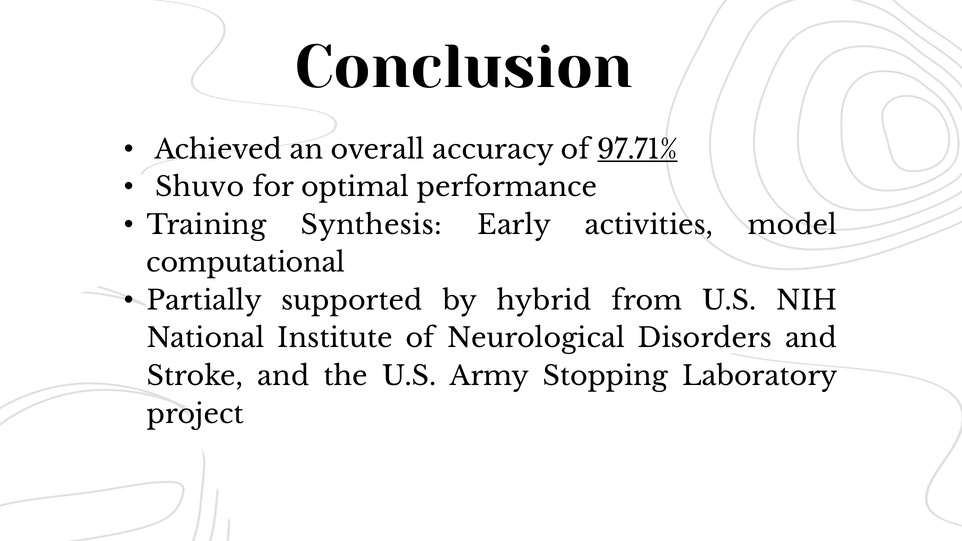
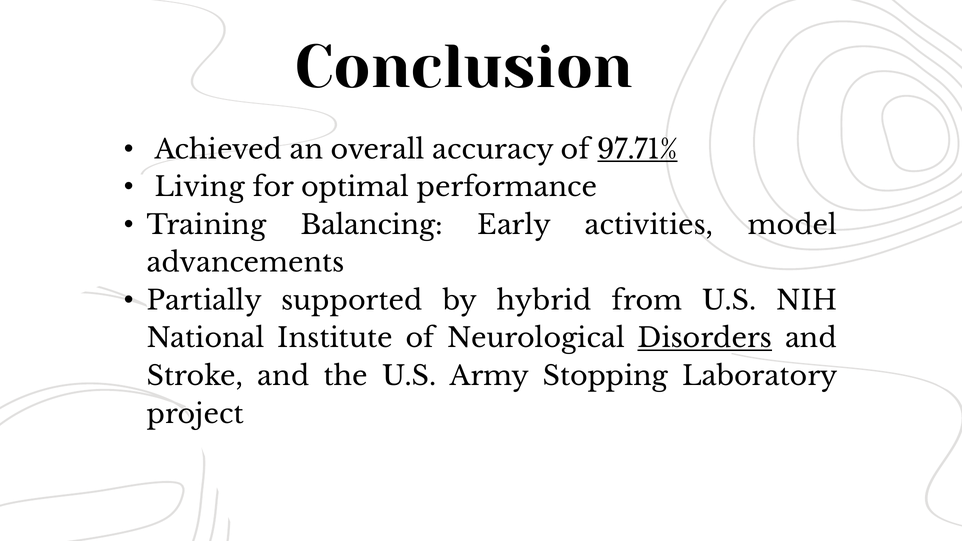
Shuvo: Shuvo -> Living (200, 188)
Synthesis: Synthesis -> Balancing (372, 225)
computational: computational -> advancements (246, 263)
Disorders underline: none -> present (705, 339)
